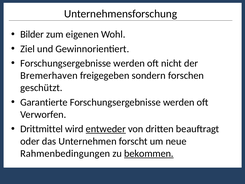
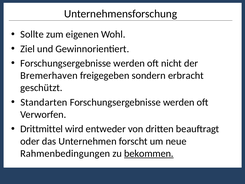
Bilder: Bilder -> Sollte (32, 34)
forschen: forschen -> erbracht (186, 75)
Garantierte: Garantierte -> Standarten (44, 102)
entweder underline: present -> none (106, 129)
